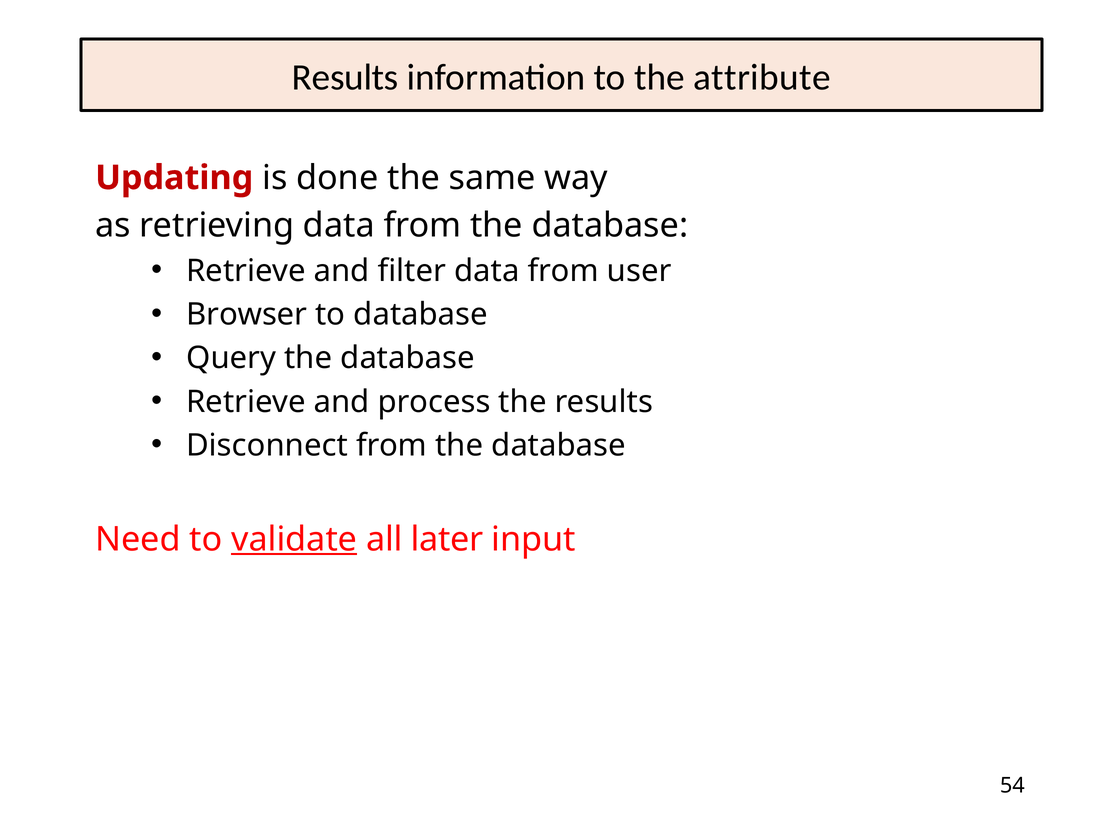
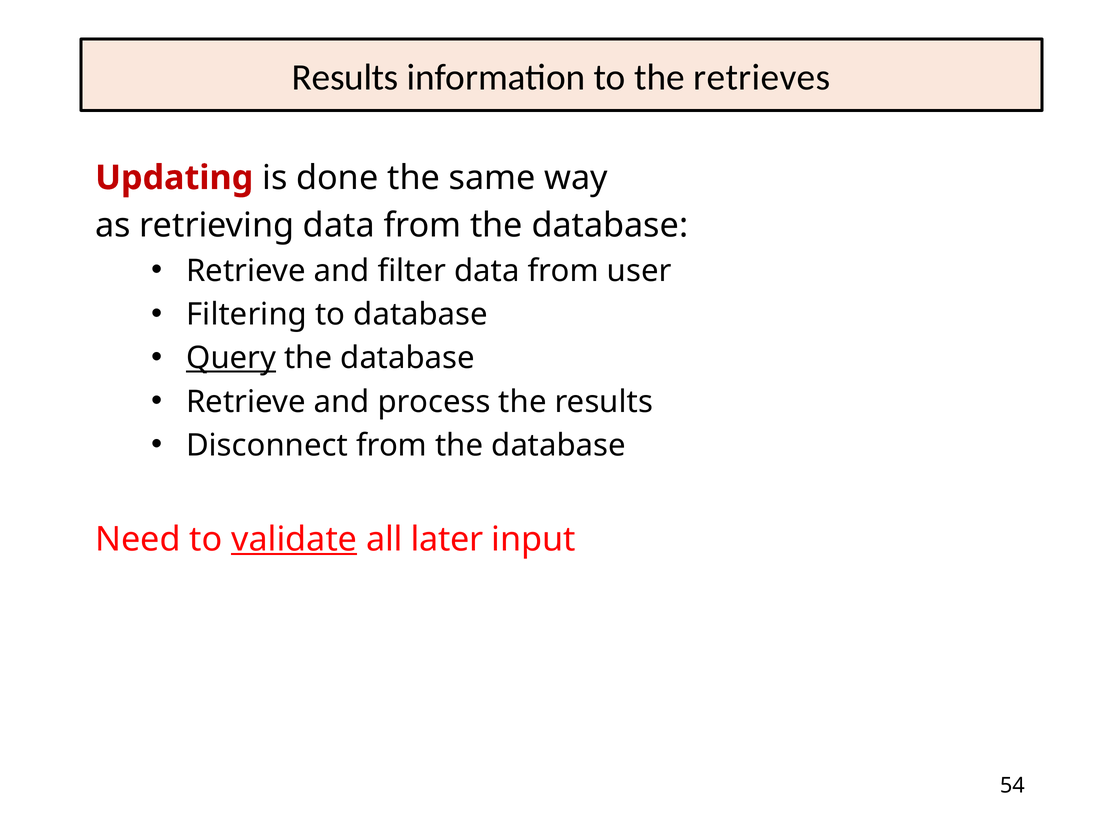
attribute: attribute -> retrieves (762, 77)
Browser: Browser -> Filtering (247, 315)
Query underline: none -> present (231, 358)
